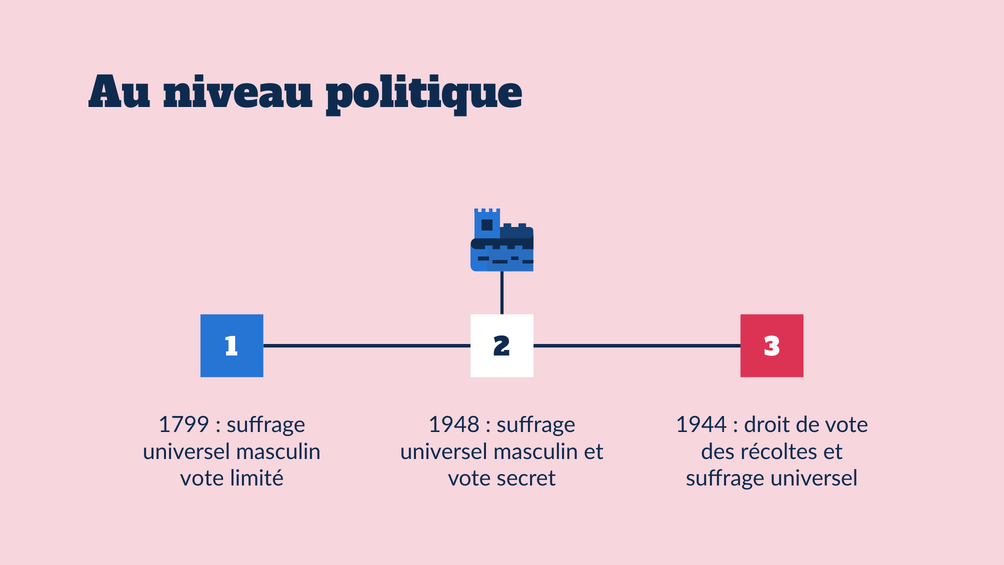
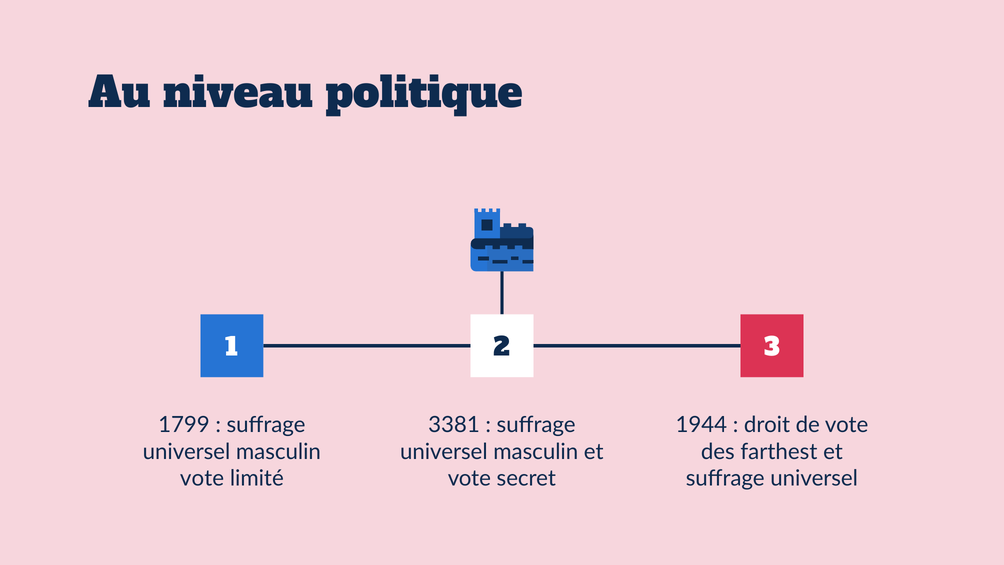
1948: 1948 -> 3381 (454, 425)
récoltes: récoltes -> farthest (779, 452)
